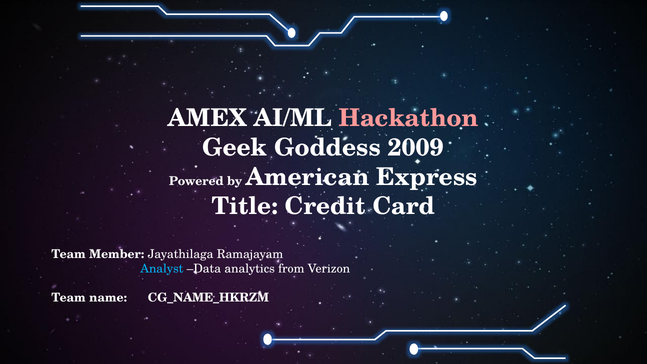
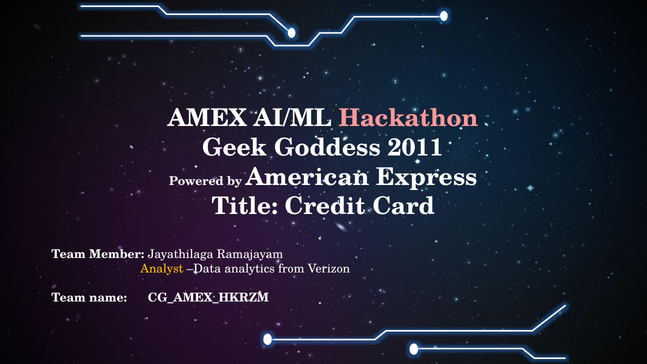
2009: 2009 -> 2011 (416, 148)
Analyst colour: light blue -> yellow (162, 269)
CG_NAME_HKRZM: CG_NAME_HKRZM -> CG_AMEX_HKRZM (208, 298)
